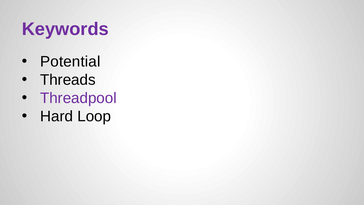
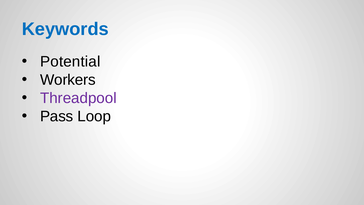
Keywords colour: purple -> blue (65, 29)
Threads: Threads -> Workers (68, 80)
Hard: Hard -> Pass (57, 116)
